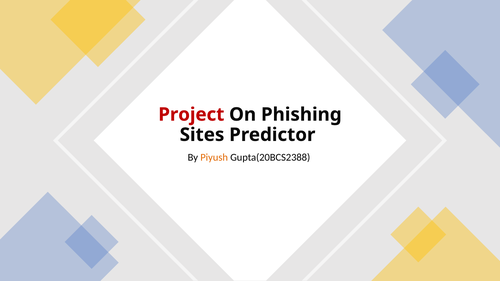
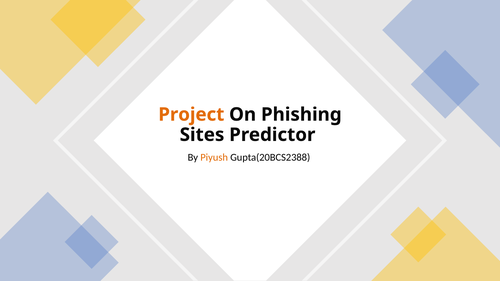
Project colour: red -> orange (191, 115)
